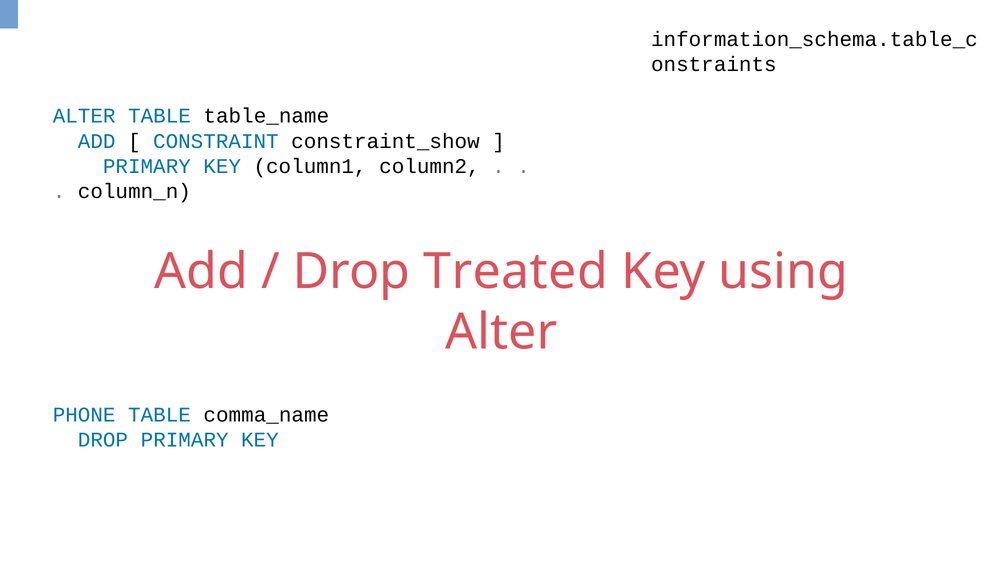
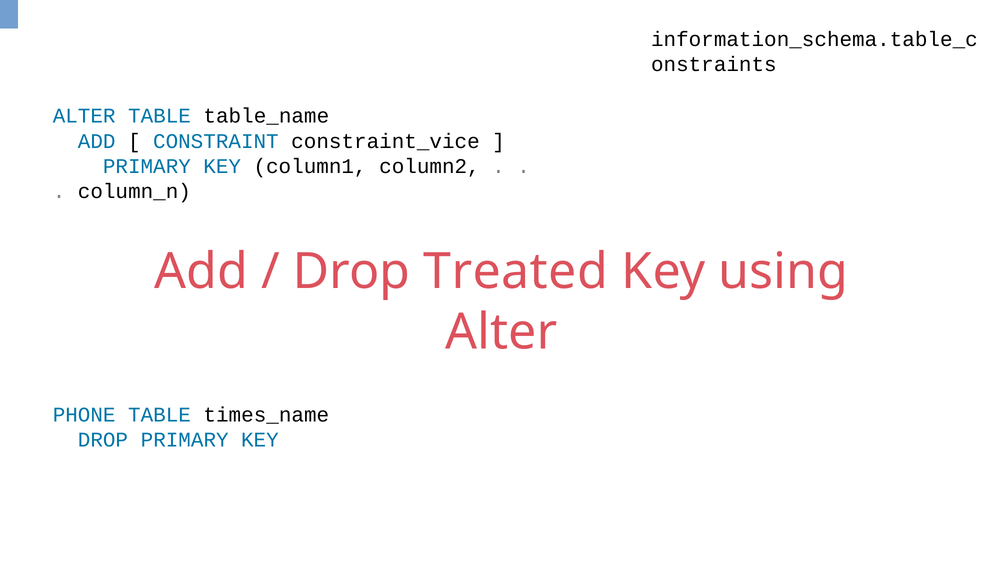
constraint_show: constraint_show -> constraint_vice (385, 141)
comma_name: comma_name -> times_name (266, 415)
